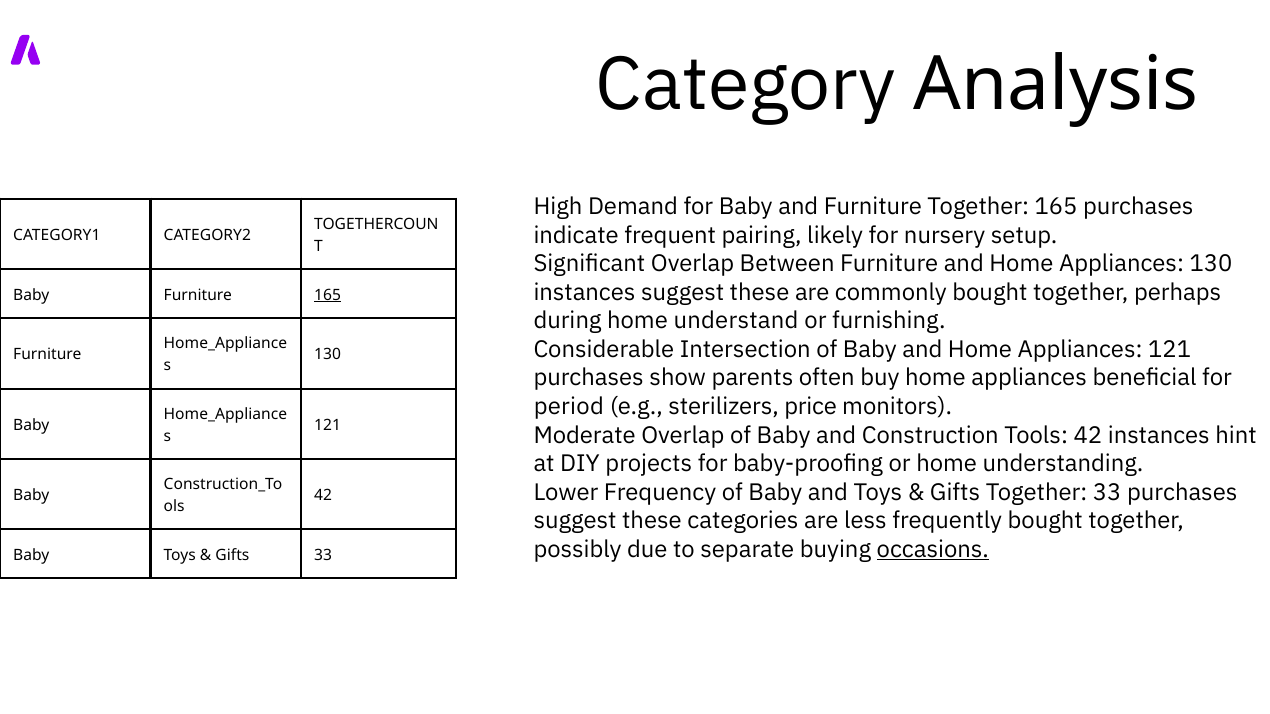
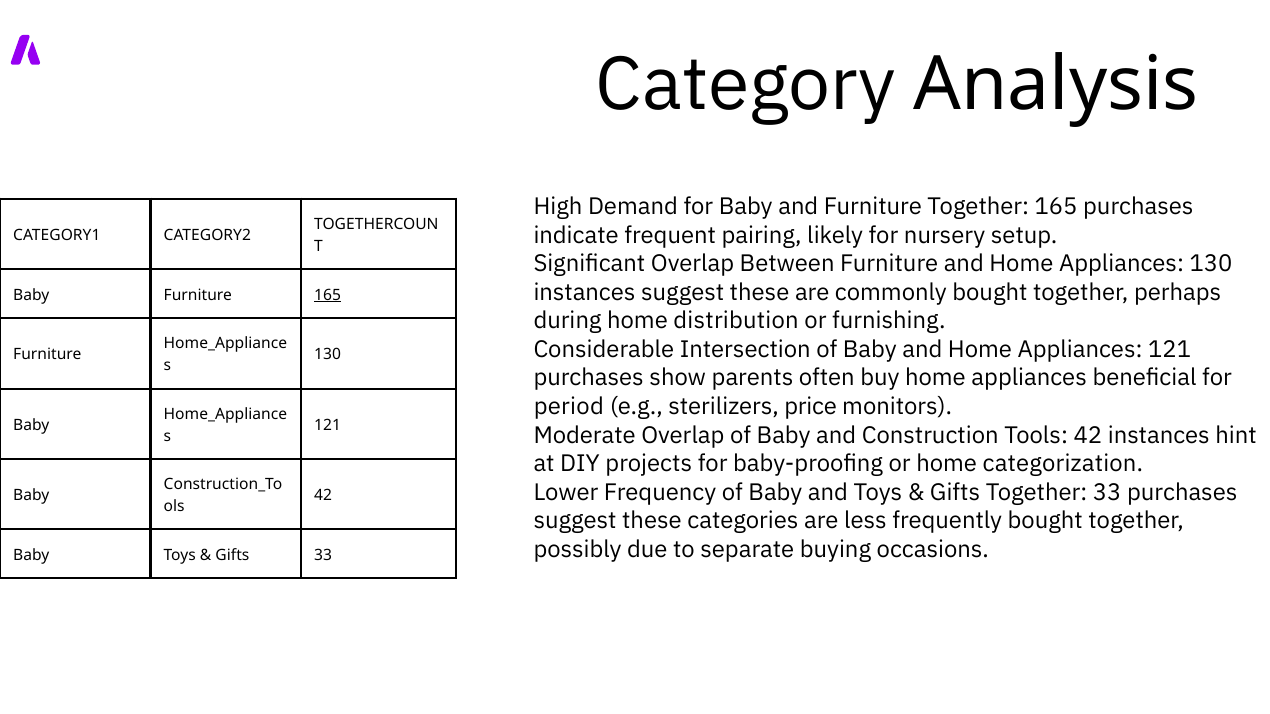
understand: understand -> distribution (736, 321)
understanding: understanding -> categorization (1063, 464)
occasions underline: present -> none (933, 550)
